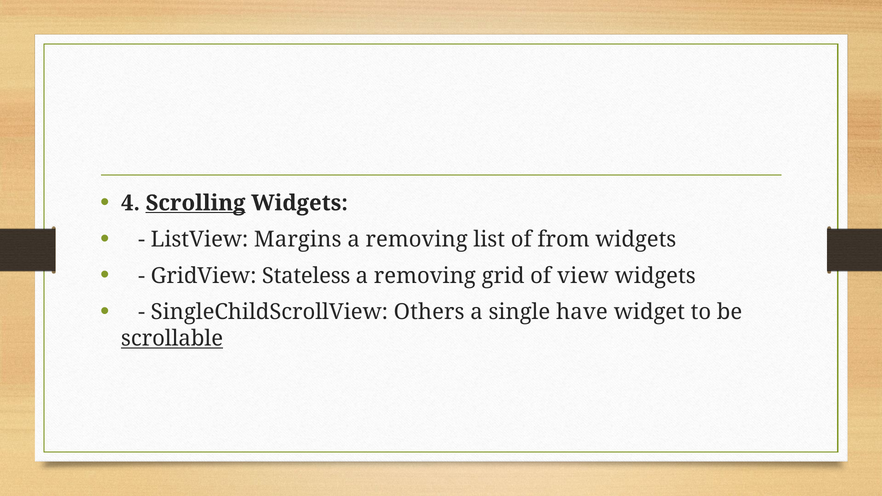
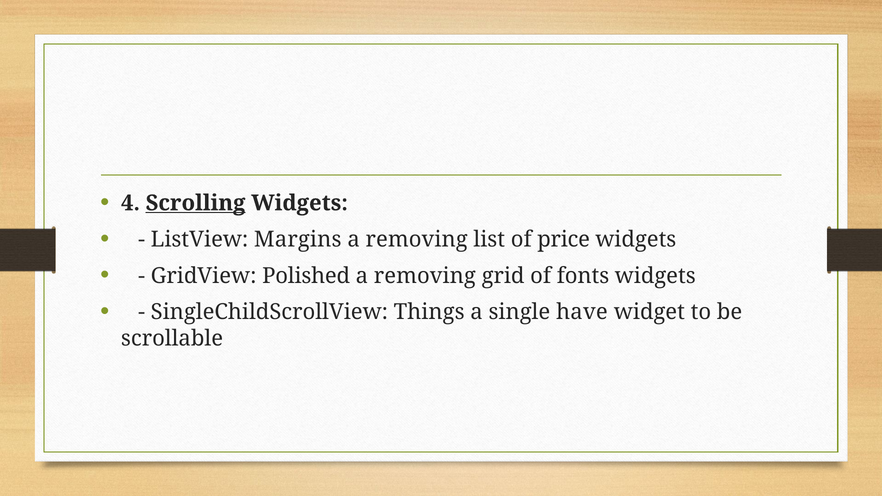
from: from -> price (564, 239)
Stateless: Stateless -> Polished (306, 276)
view: view -> fonts (583, 276)
Others: Others -> Things (429, 312)
scrollable underline: present -> none (172, 339)
